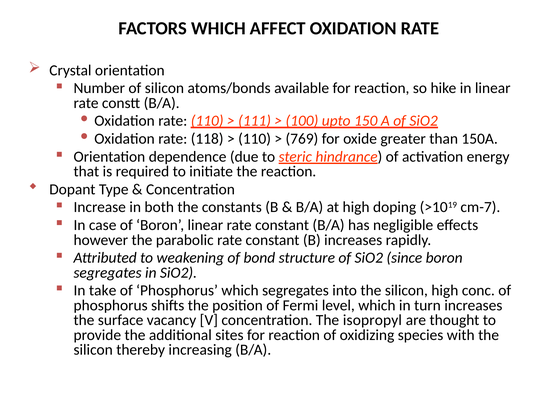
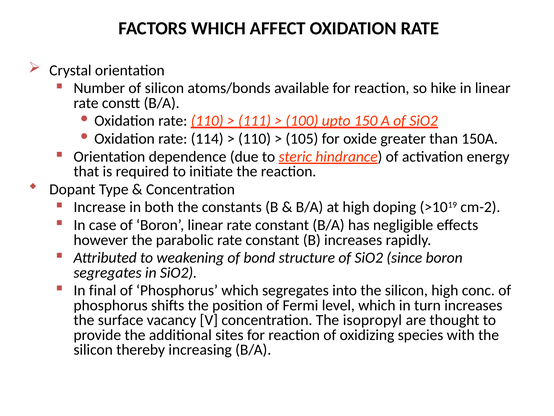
118: 118 -> 114 (207, 139)
769: 769 -> 105 (302, 139)
cm-7: cm-7 -> cm-2 (480, 207)
take: take -> final (103, 290)
